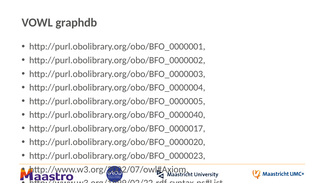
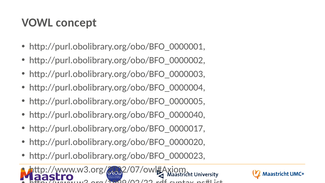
graphdb: graphdb -> concept (76, 23)
